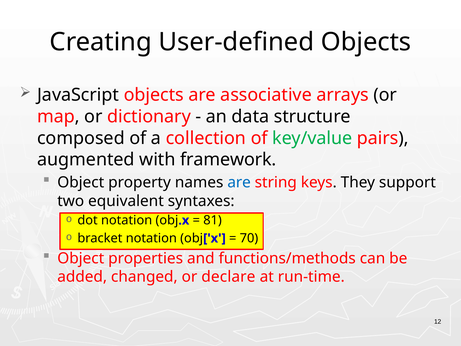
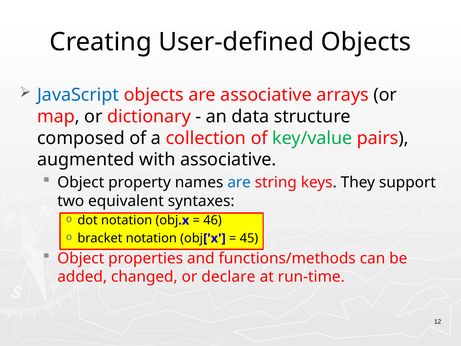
JavaScript colour: black -> blue (78, 95)
with framework: framework -> associative (228, 160)
81: 81 -> 46 (213, 220)
70: 70 -> 45 (249, 238)
